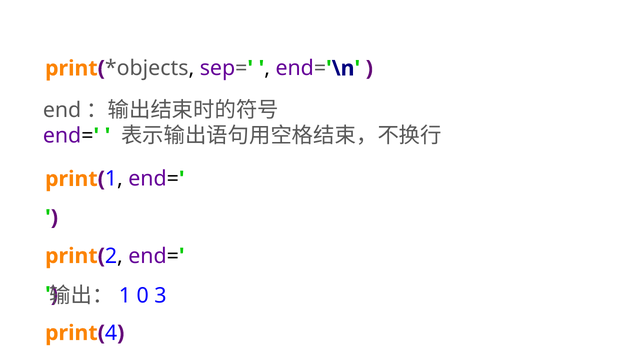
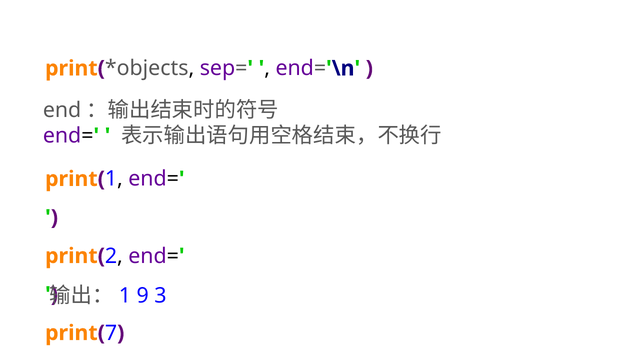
0: 0 -> 9 (143, 296)
4: 4 -> 7 (111, 333)
